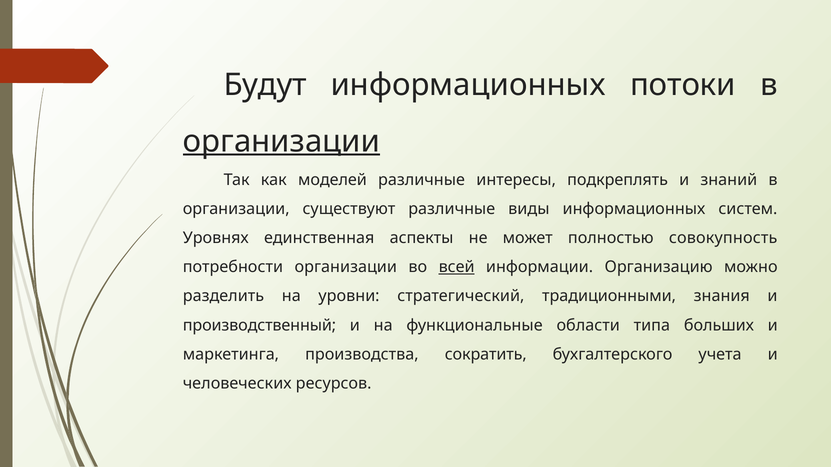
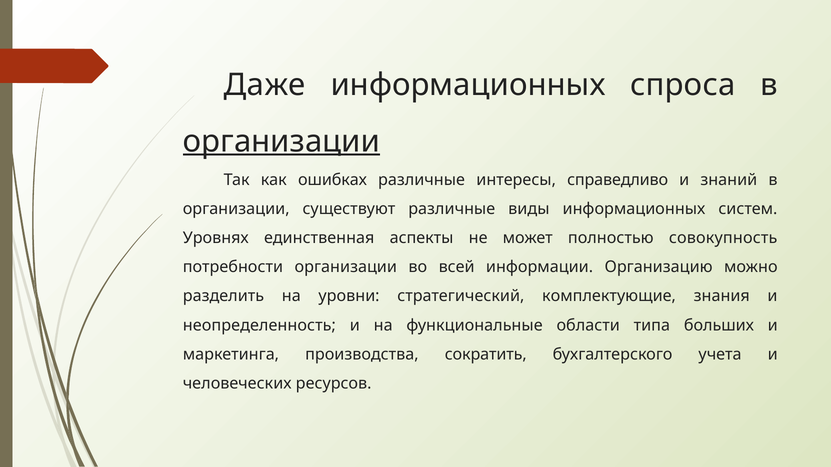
Будут: Будут -> Даже (265, 85)
потоки: потоки -> спроса (683, 85)
моделей: моделей -> ошибках (333, 180)
подкреплять: подкреплять -> справедливо (618, 180)
всей underline: present -> none (457, 267)
традиционными: традиционными -> комплектующие (609, 296)
производственный: производственный -> неопределенность (259, 326)
